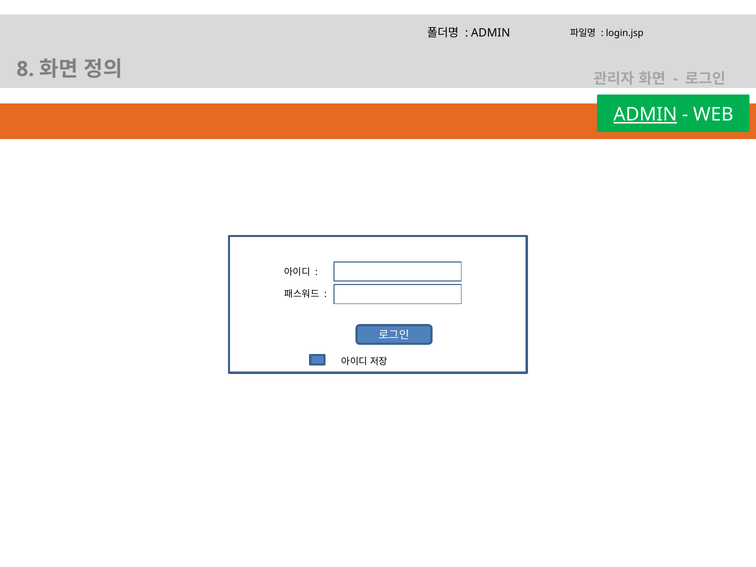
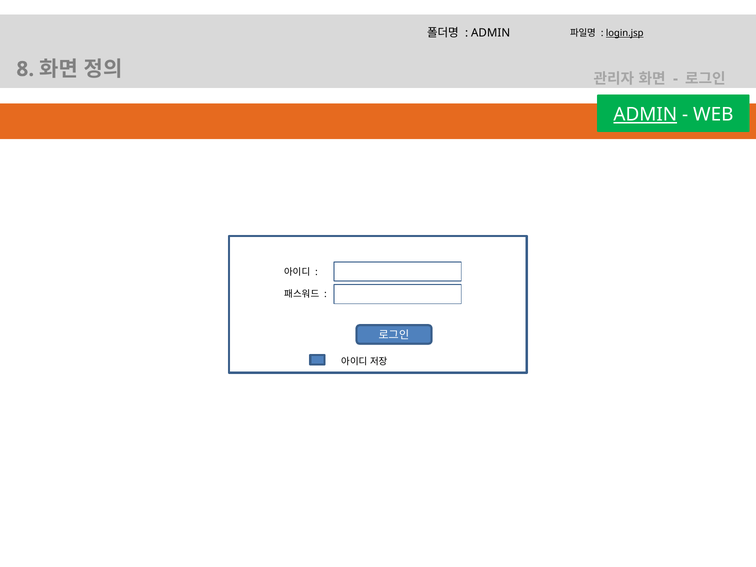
login.jsp underline: none -> present (625, 33)
